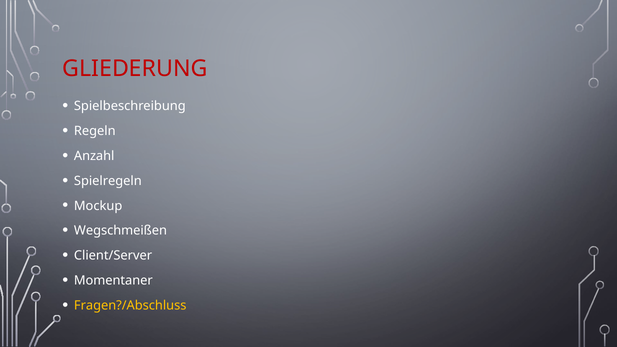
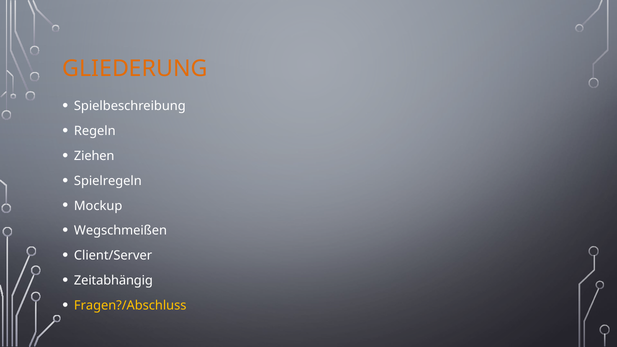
GLIEDERUNG colour: red -> orange (135, 69)
Anzahl: Anzahl -> Ziehen (94, 156)
Momentaner: Momentaner -> Zeitabhängig (113, 281)
